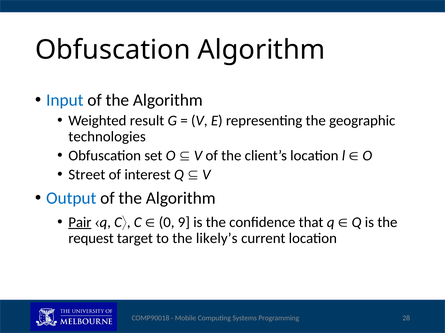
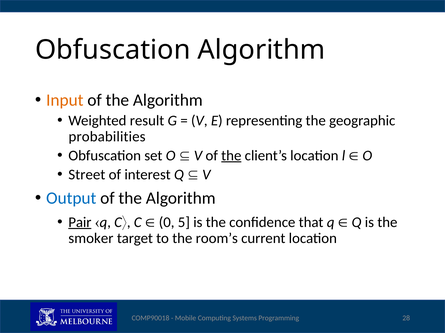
Input colour: blue -> orange (65, 100)
technologies: technologies -> probabilities (107, 137)
the underline: none -> present (231, 156)
9: 9 -> 5 (184, 223)
request: request -> smoker (91, 239)
likely’s: likely’s -> room’s (217, 239)
